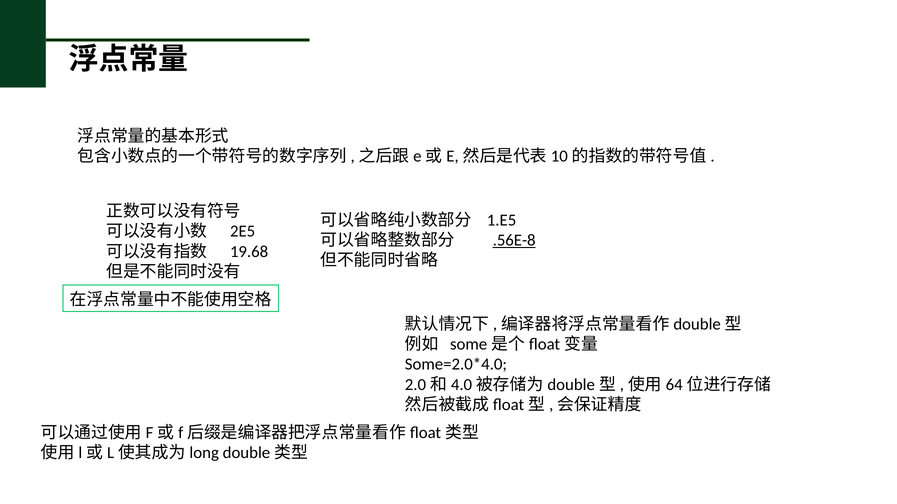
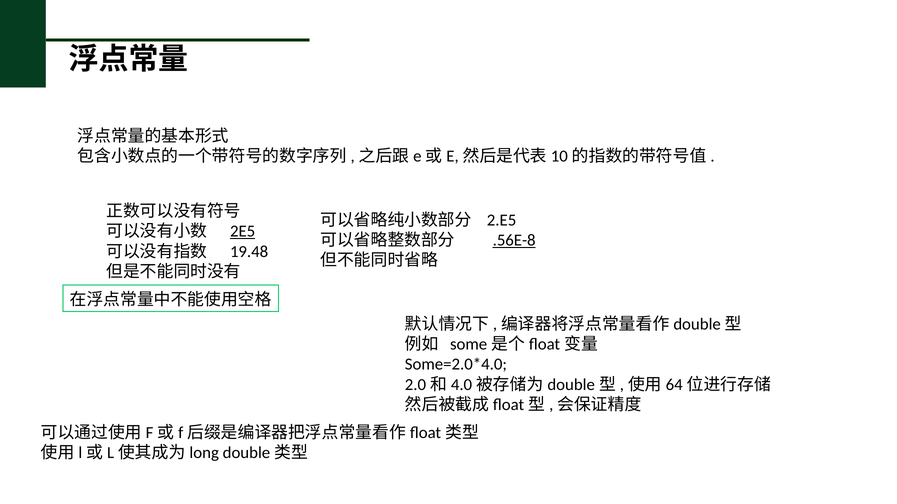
1.E5: 1.E5 -> 2.E5 (502, 220)
2E5 underline: none -> present (243, 232)
19.68: 19.68 -> 19.48 (249, 252)
